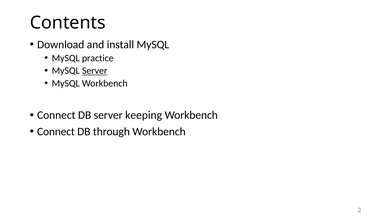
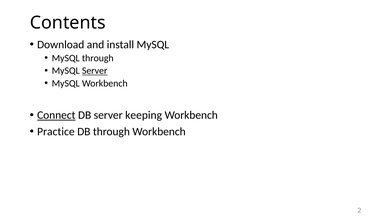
MySQL practice: practice -> through (98, 58)
Connect underline: none -> present (56, 115)
Connect: Connect -> Practice (56, 132)
